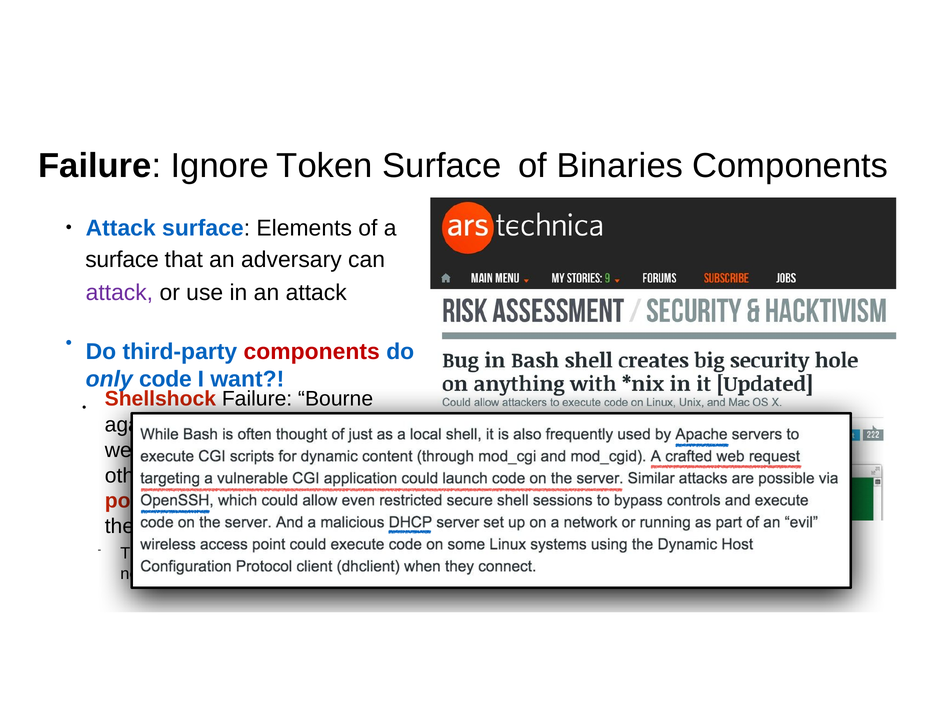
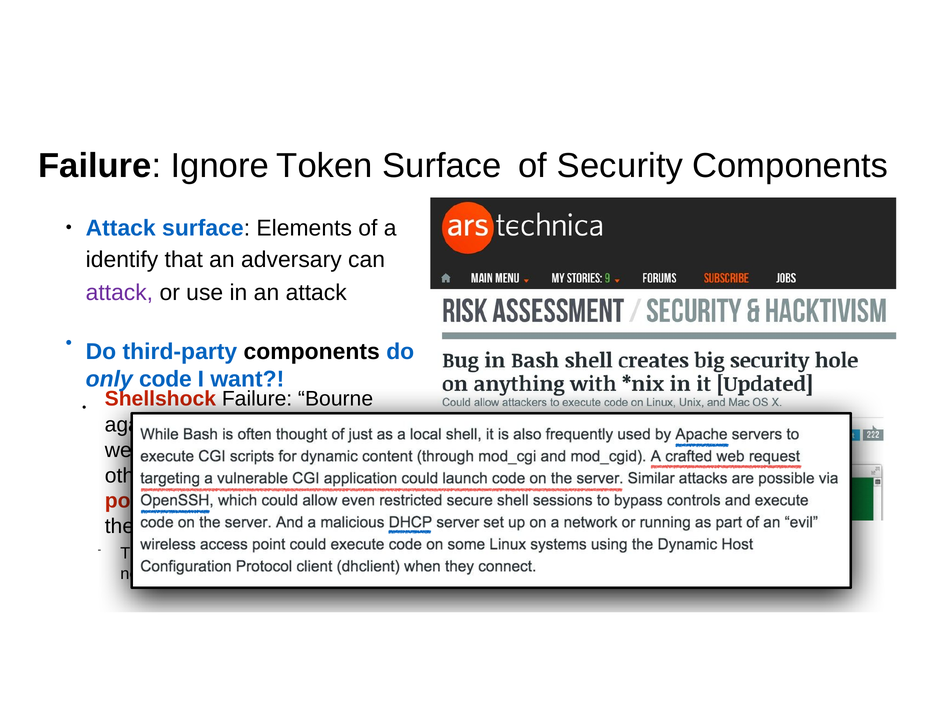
Binaries: Binaries -> Security (620, 166)
surface: surface -> identify (122, 260)
components colour: red -> black (312, 352)
